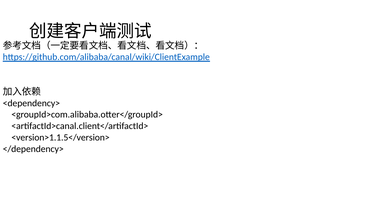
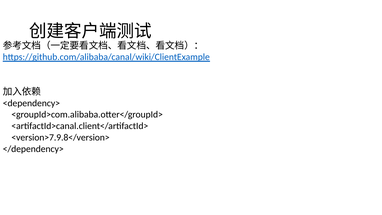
<version>1.1.5</version>: <version>1.1.5</version> -> <version>7.9.8</version> (61, 137)
